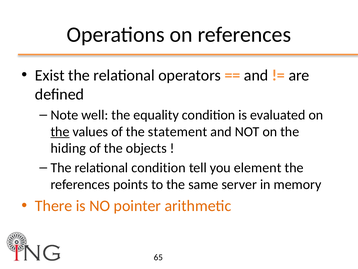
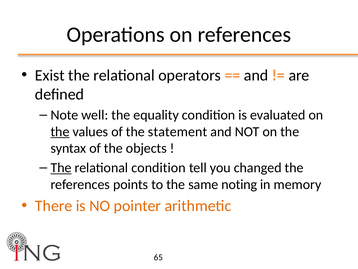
hiding: hiding -> syntax (68, 148)
The underline: none -> present (61, 168)
element: element -> changed (258, 168)
server: server -> noting (239, 184)
